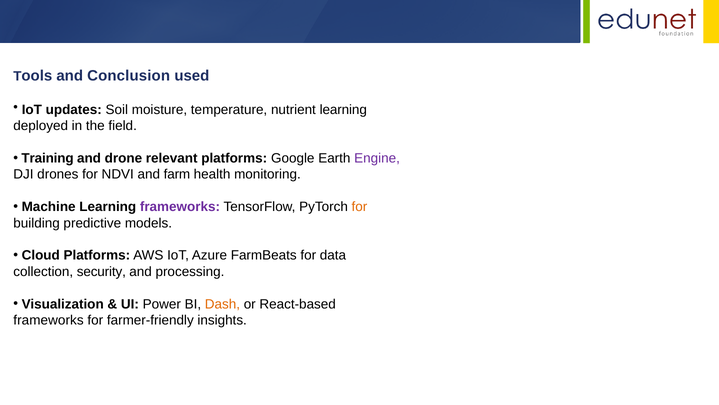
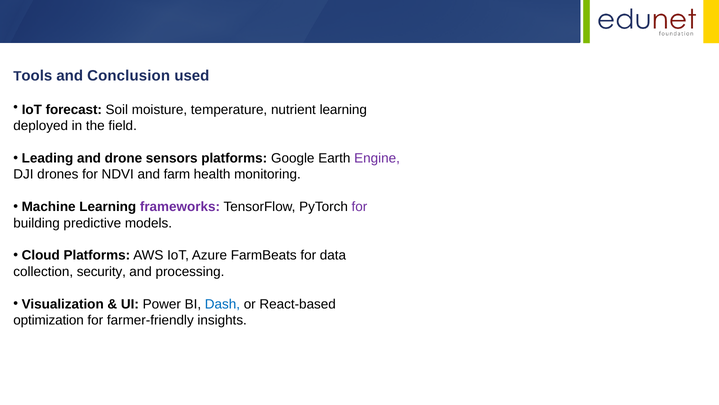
updates: updates -> forecast (74, 110)
Training: Training -> Leading (48, 158)
relevant: relevant -> sensors (172, 158)
for colour: orange -> purple (359, 207)
Dash colour: orange -> blue (222, 304)
frameworks: frameworks -> optimization (49, 320)
